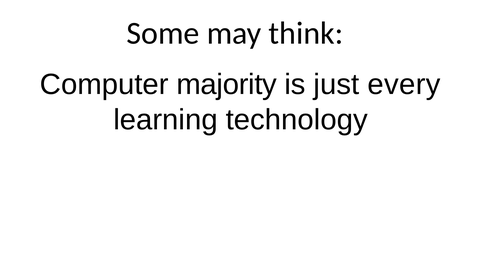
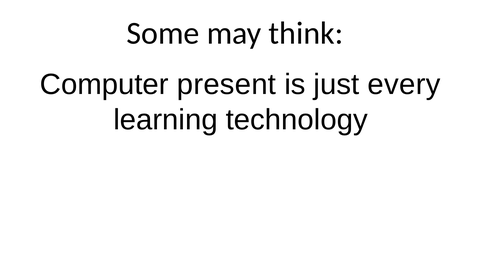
majority: majority -> present (226, 85)
